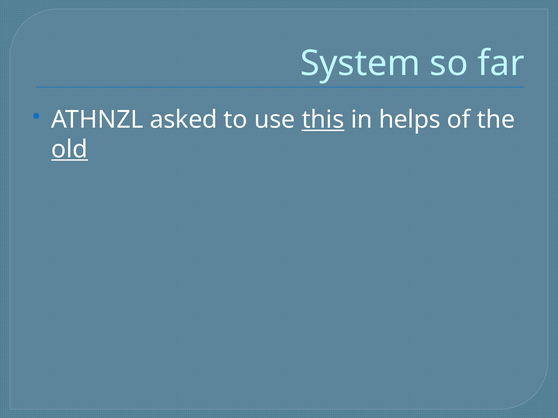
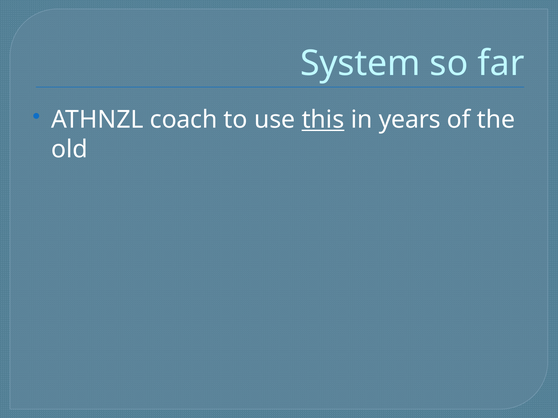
asked: asked -> coach (184, 120)
helps: helps -> years (410, 120)
old underline: present -> none (70, 150)
